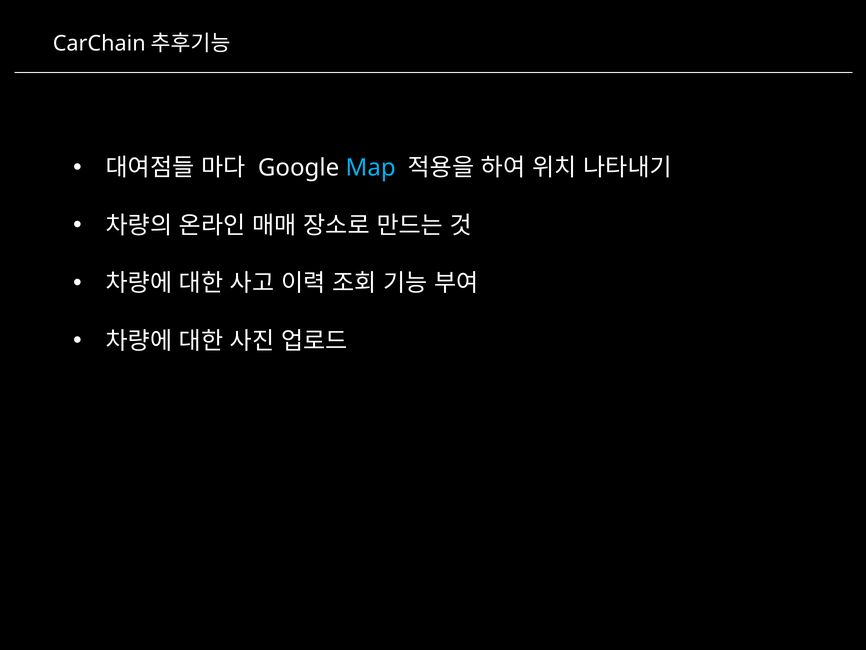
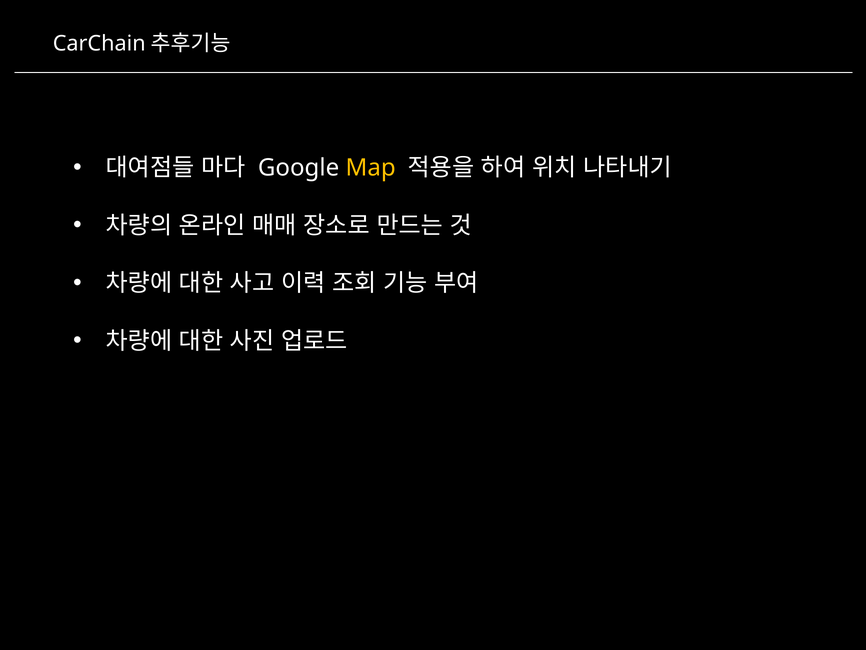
Map colour: light blue -> yellow (371, 168)
